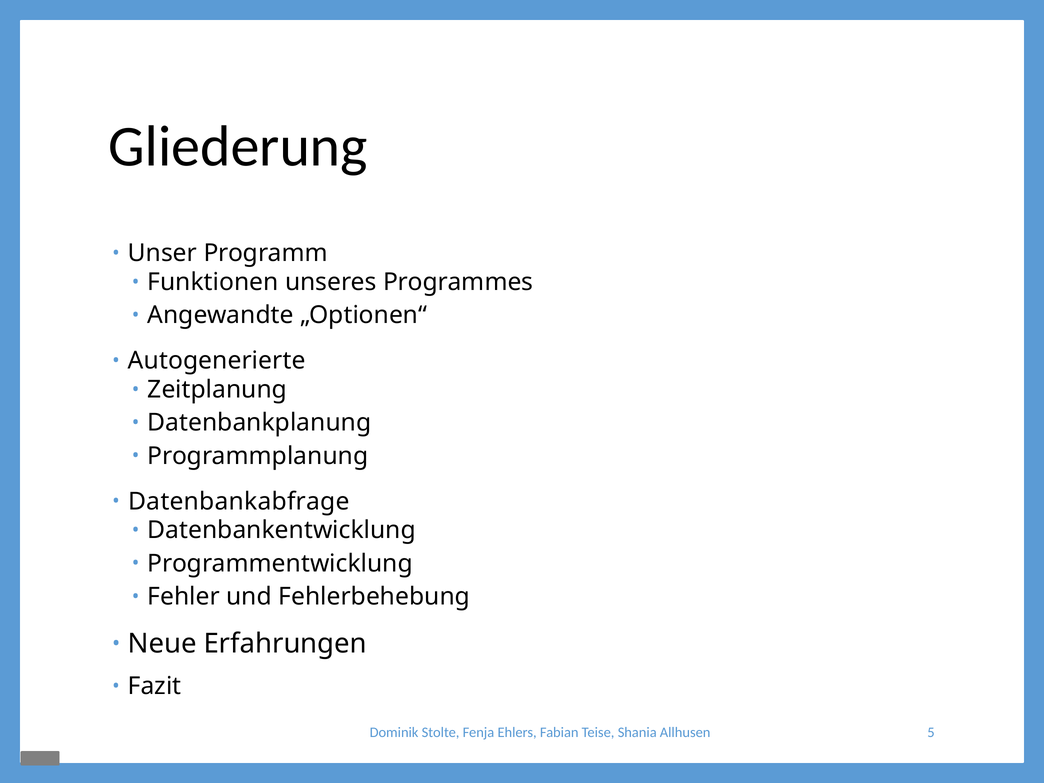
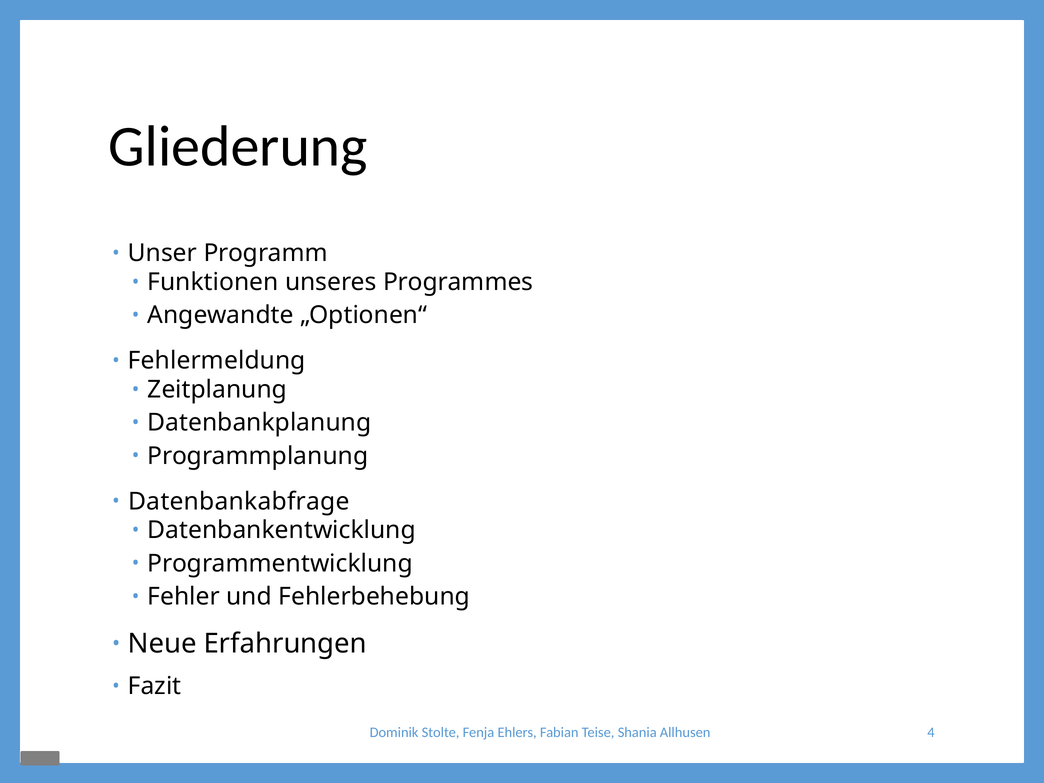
Autogenerierte: Autogenerierte -> Fehlermeldung (217, 361)
5: 5 -> 4 (931, 732)
